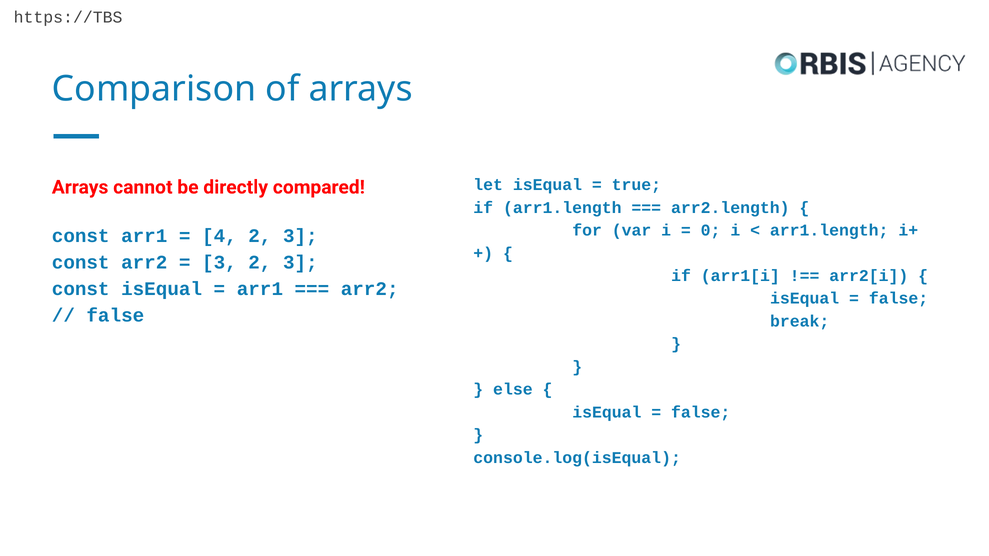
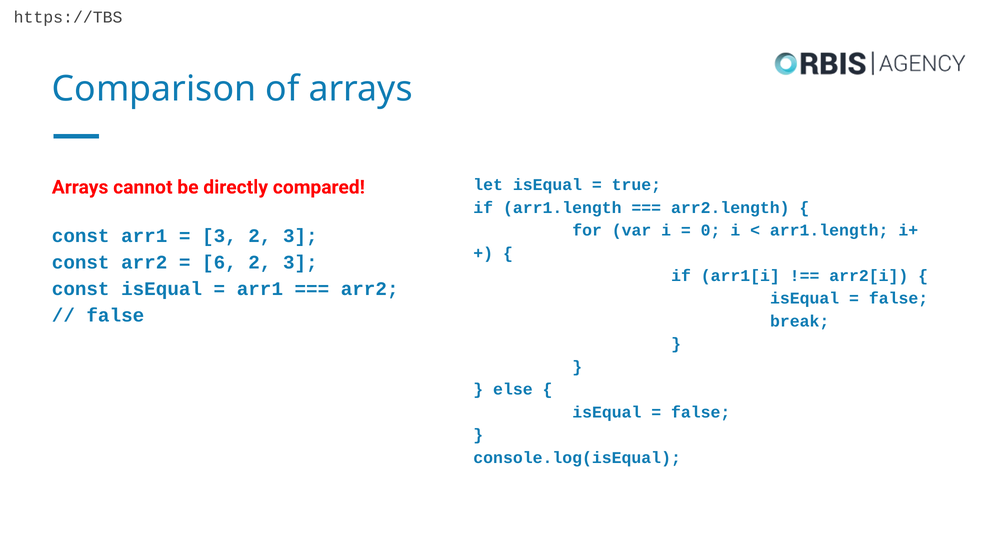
4: 4 -> 3 (219, 236)
3: 3 -> 6 (219, 262)
